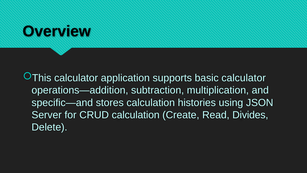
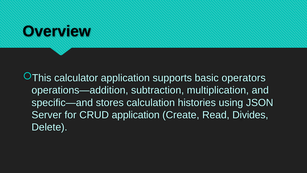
basic calculator: calculator -> operators (244, 78)
CRUD calculation: calculation -> application (136, 115)
